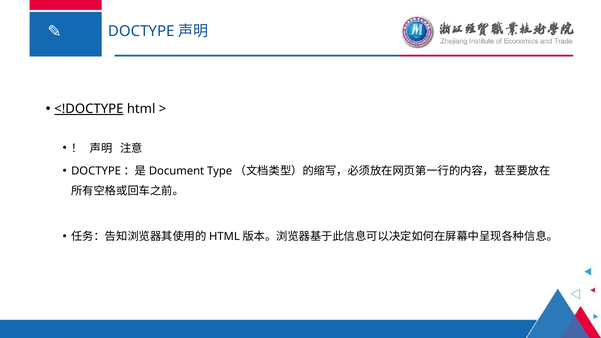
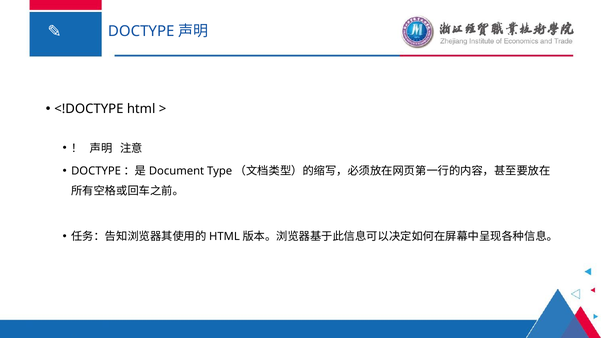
<!DOCTYPE underline: present -> none (89, 109)
